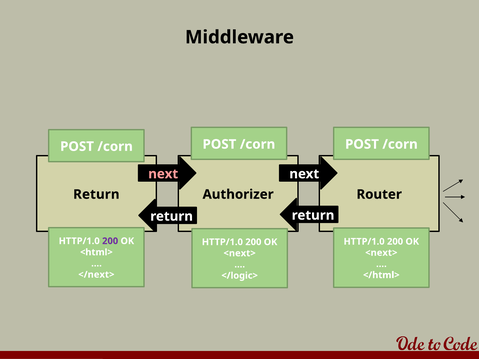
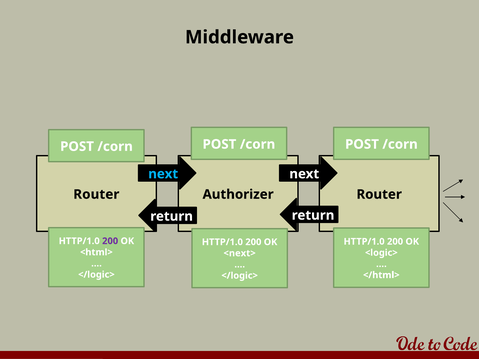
next colour: pink -> light blue (163, 174)
Return: Return -> Router (96, 195)
<next>: <next> -> <logic> (381, 253)
</next>: </next> -> </logic> (96, 275)
